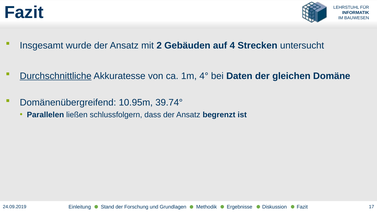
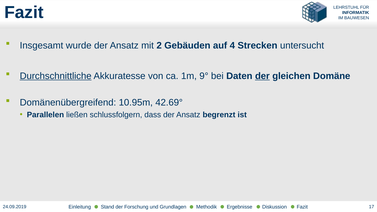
4°: 4° -> 9° (204, 76)
der underline: none -> present (262, 76)
39.74°: 39.74° -> 42.69° (169, 103)
